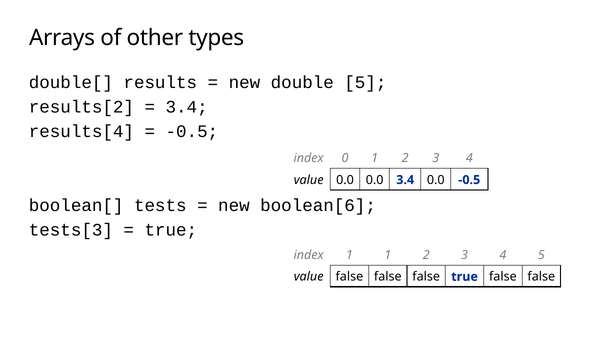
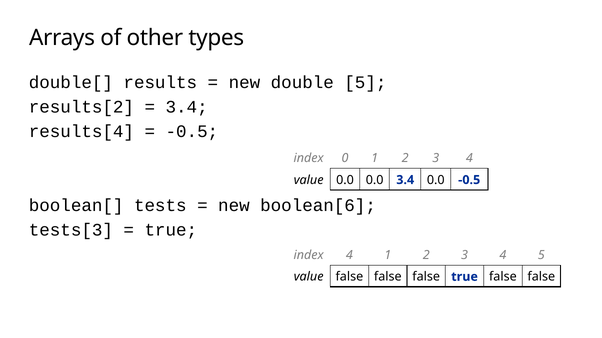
index 1: 1 -> 4 (349, 256)
